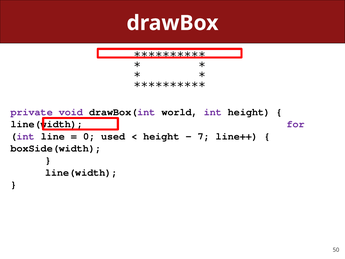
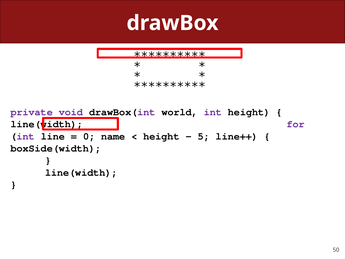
used: used -> name (113, 136)
7: 7 -> 5 (204, 136)
